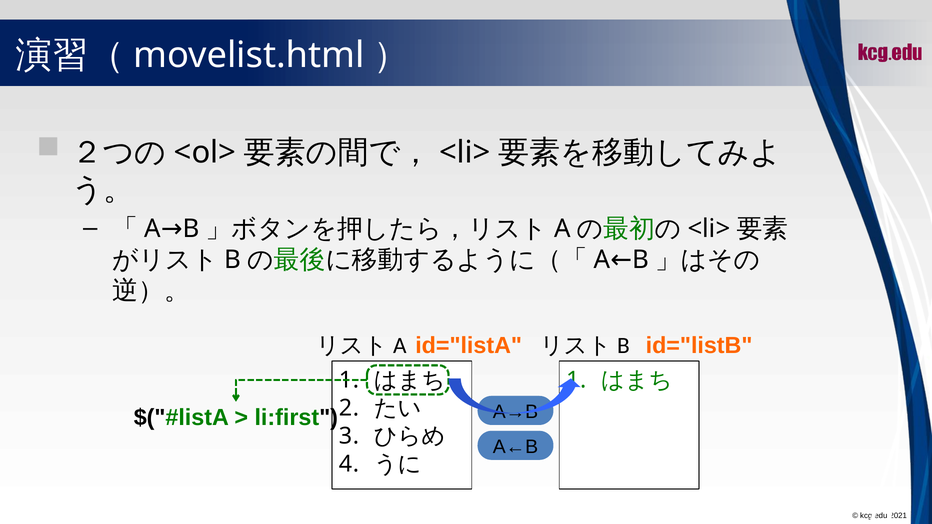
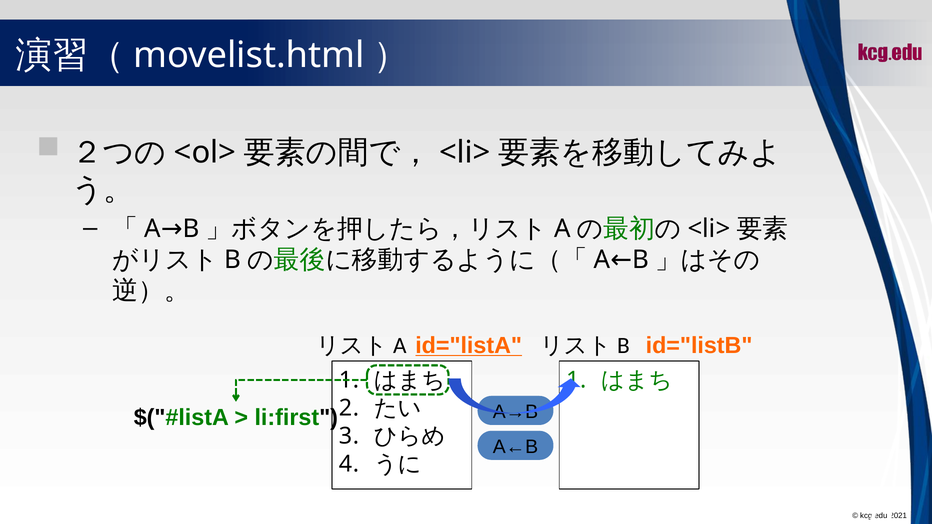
id="listA underline: none -> present (469, 346)
